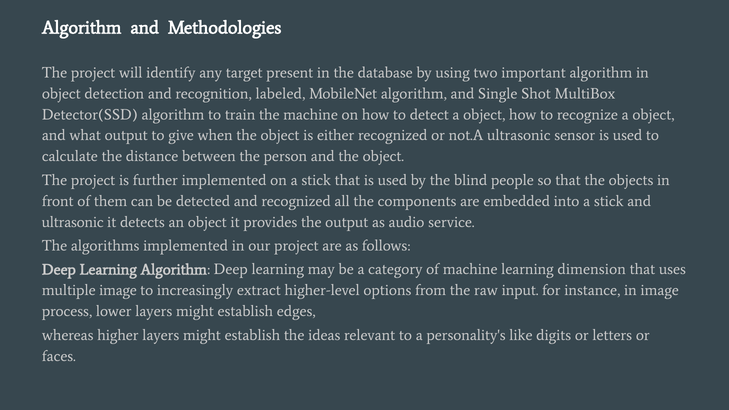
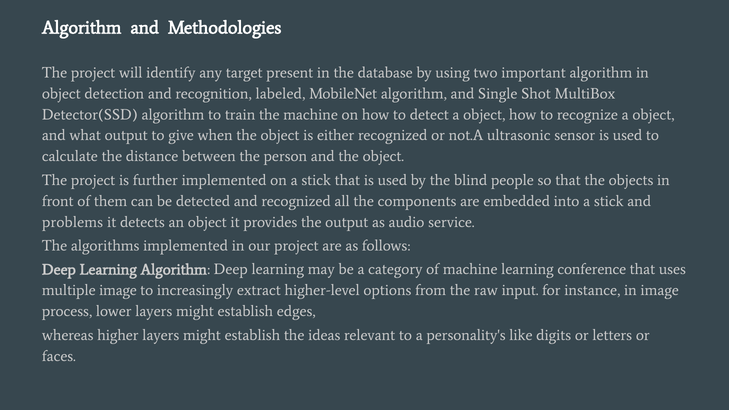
ultrasonic: ultrasonic -> problems (73, 222)
dimension: dimension -> conference (592, 269)
